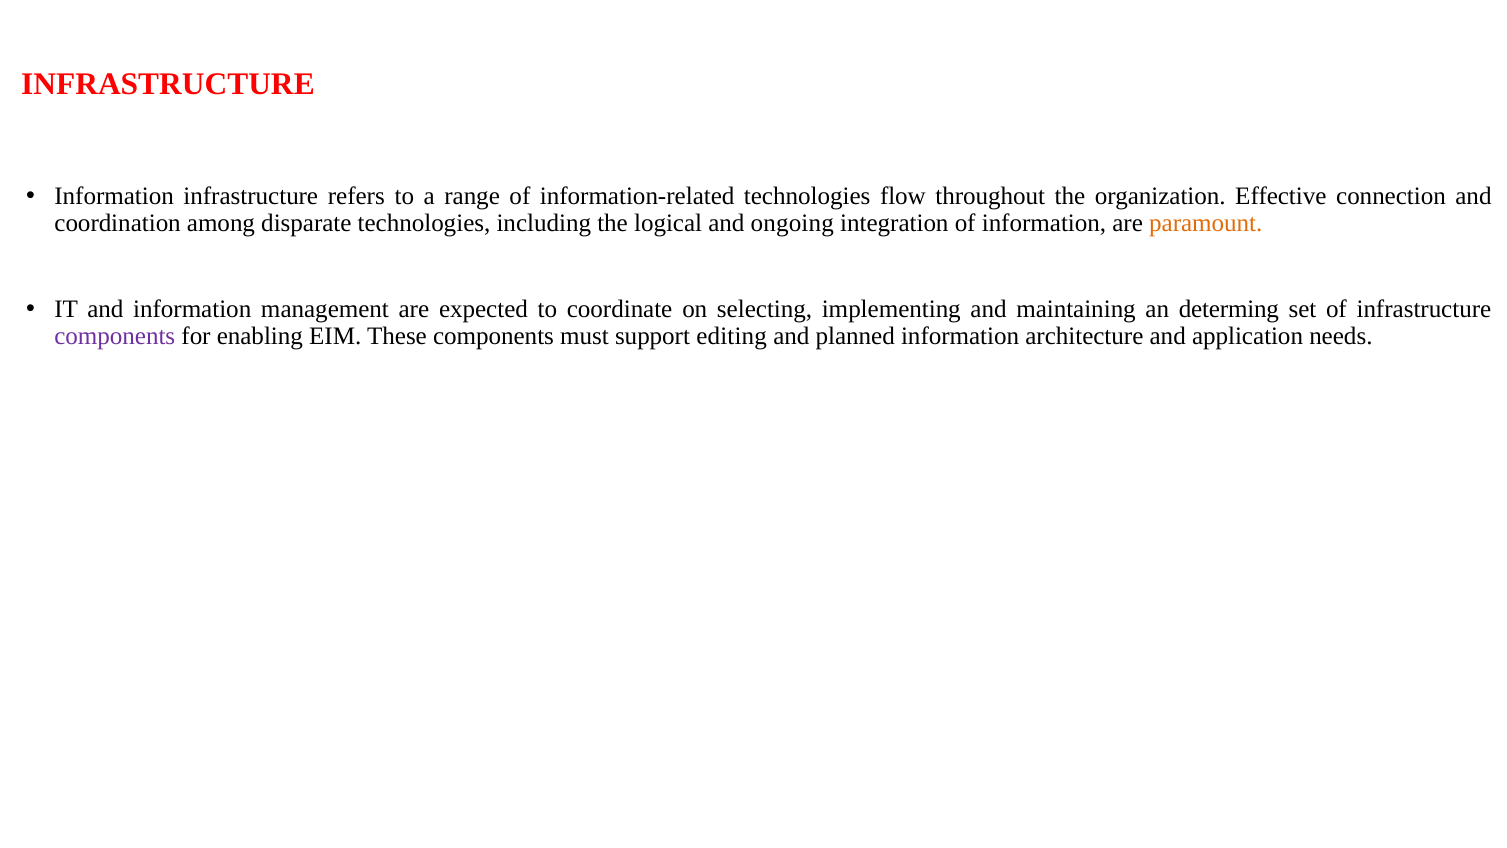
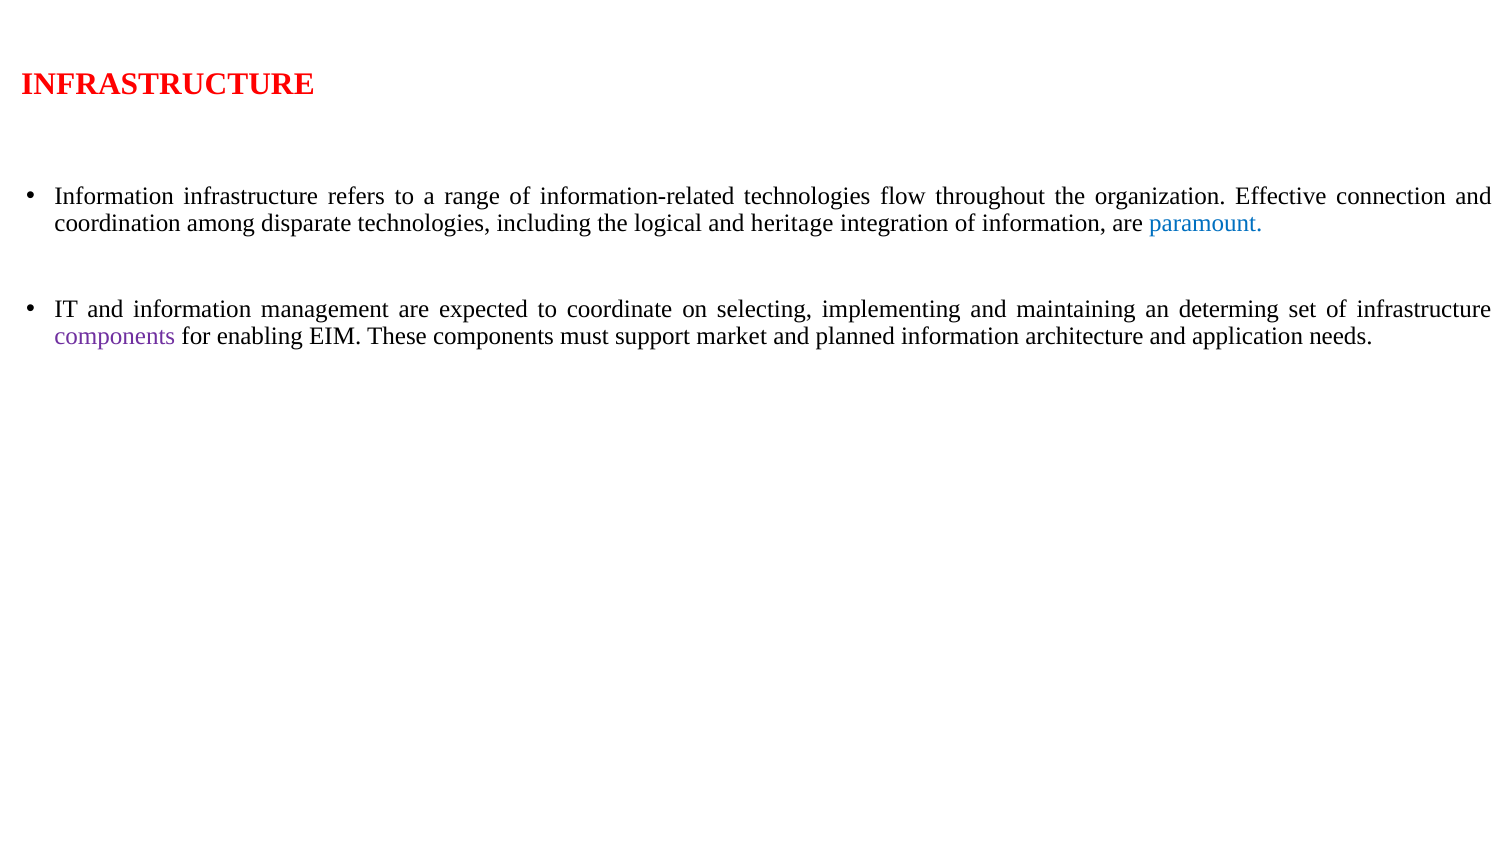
ongoing: ongoing -> heritage (792, 224)
paramount colour: orange -> blue (1206, 224)
editing: editing -> market (732, 336)
